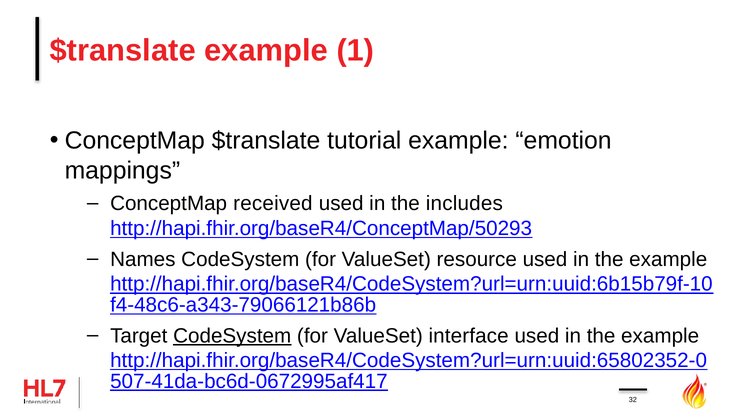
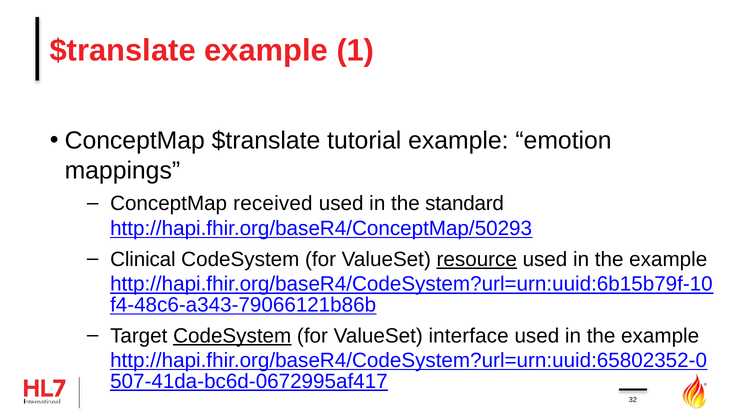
includes: includes -> standard (465, 203)
Names: Names -> Clinical (143, 259)
resource underline: none -> present (477, 259)
